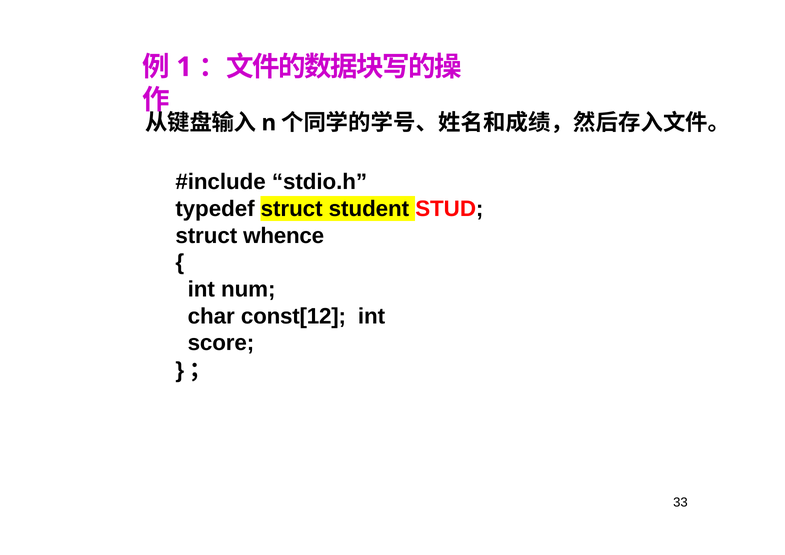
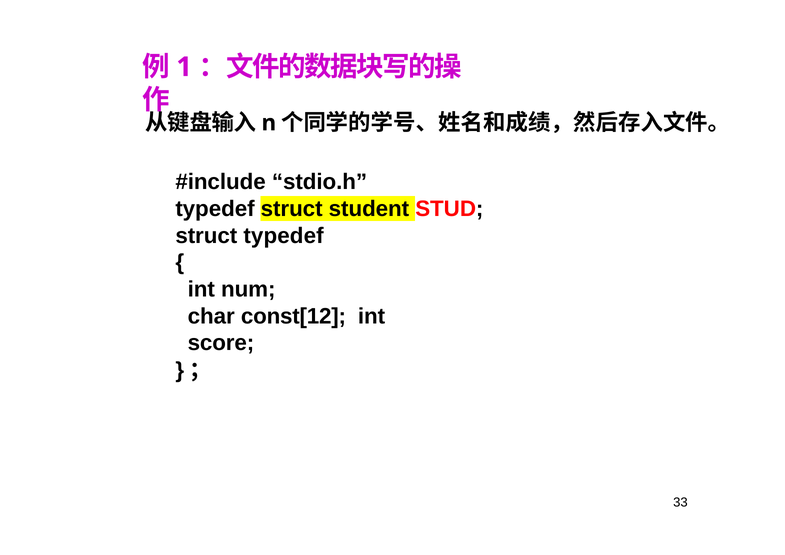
struct whence: whence -> typedef (284, 236)
